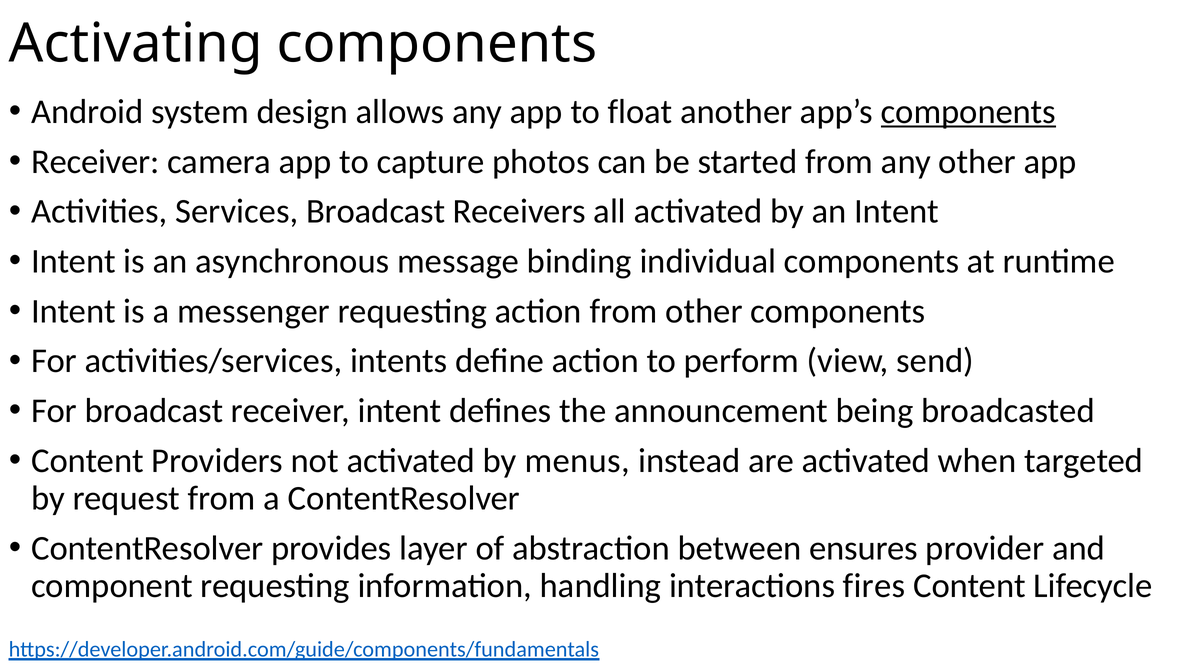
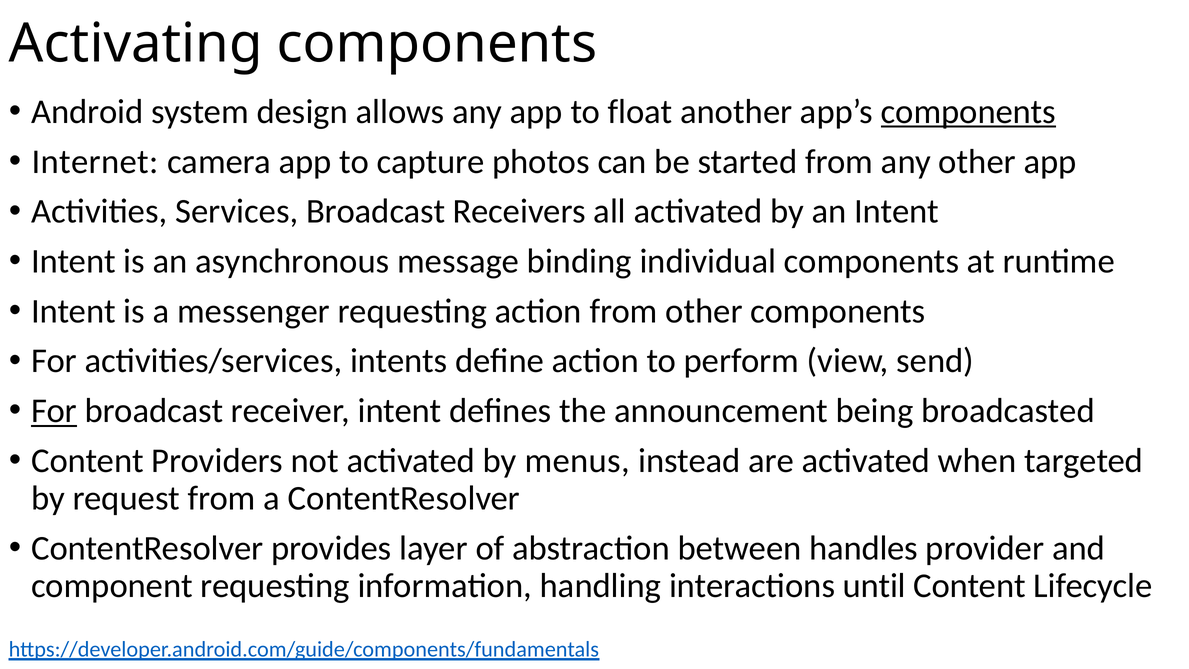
Receiver: Receiver -> Internet (95, 162)
For underline: none -> present (54, 411)
ensures: ensures -> handles (864, 548)
fires: fires -> until (874, 585)
